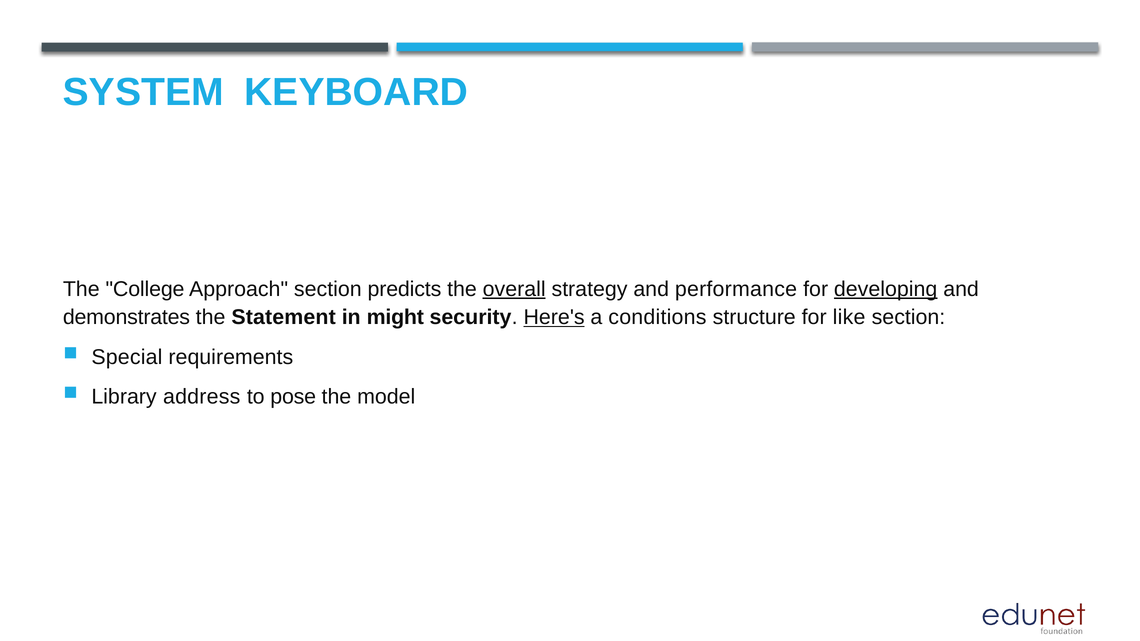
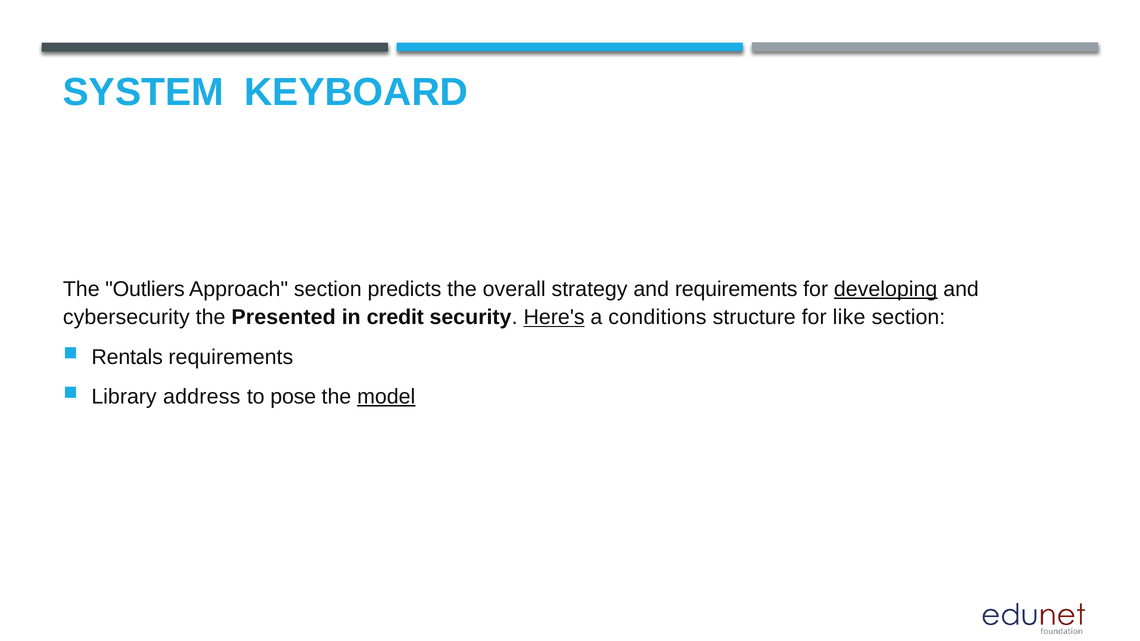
College: College -> Outliers (145, 289)
overall underline: present -> none (514, 289)
and performance: performance -> requirements (736, 289)
demonstrates: demonstrates -> cybersecurity (126, 317)
Statement: Statement -> Presented (284, 317)
might: might -> credit (395, 317)
Special: Special -> Rentals (127, 357)
model underline: none -> present (386, 397)
